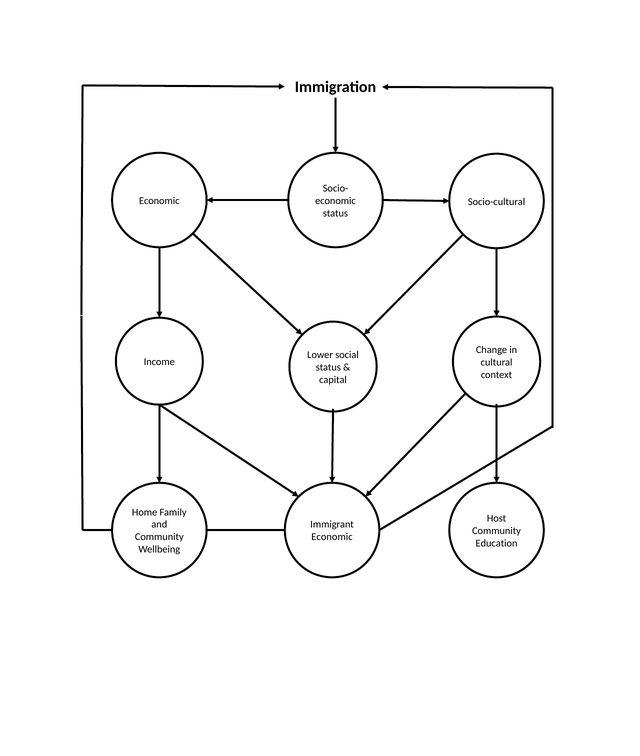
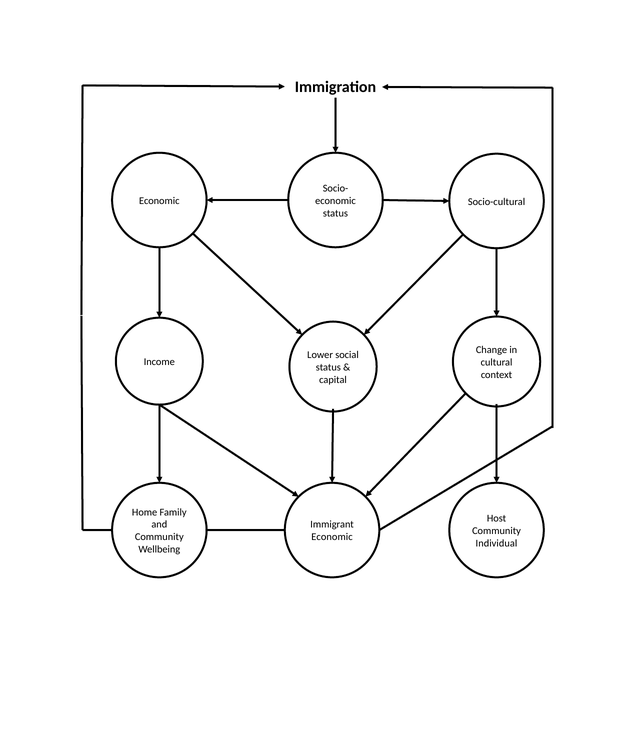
Education: Education -> Individual (496, 543)
